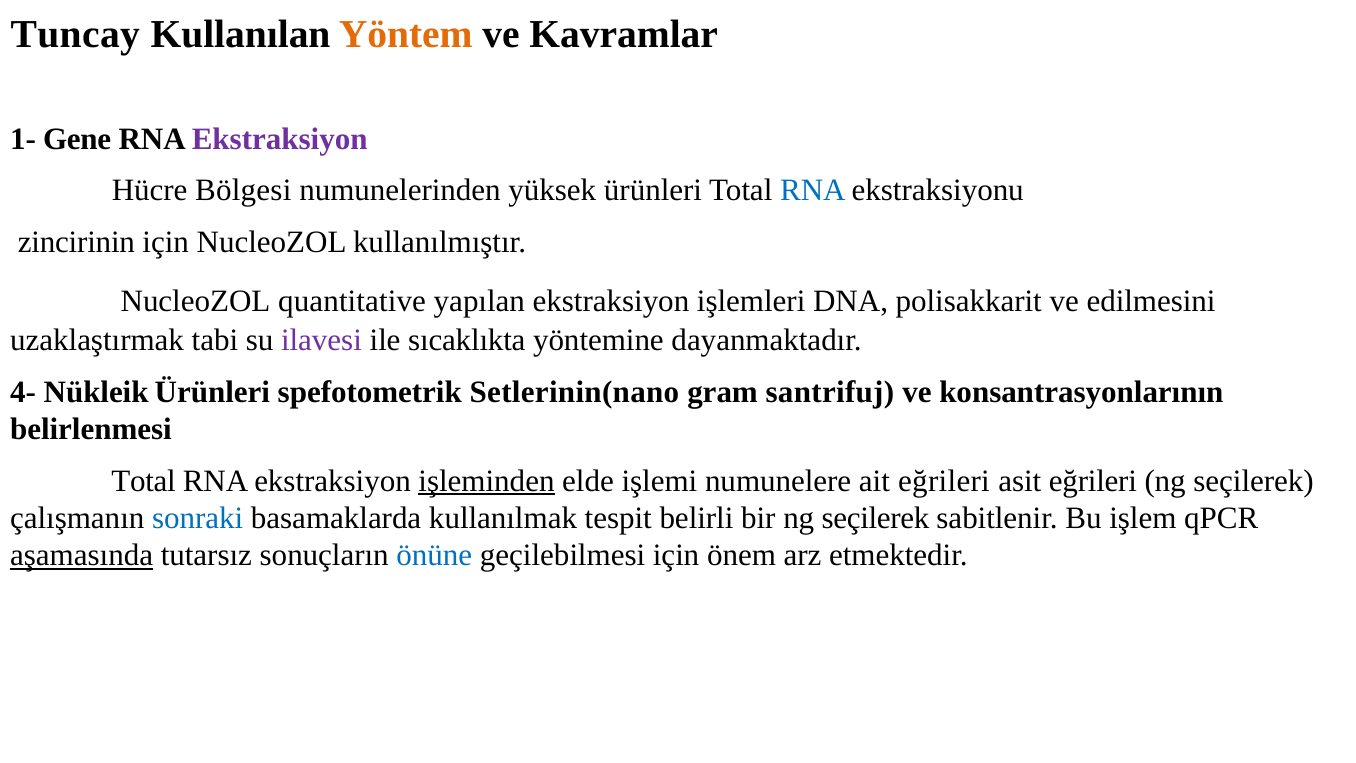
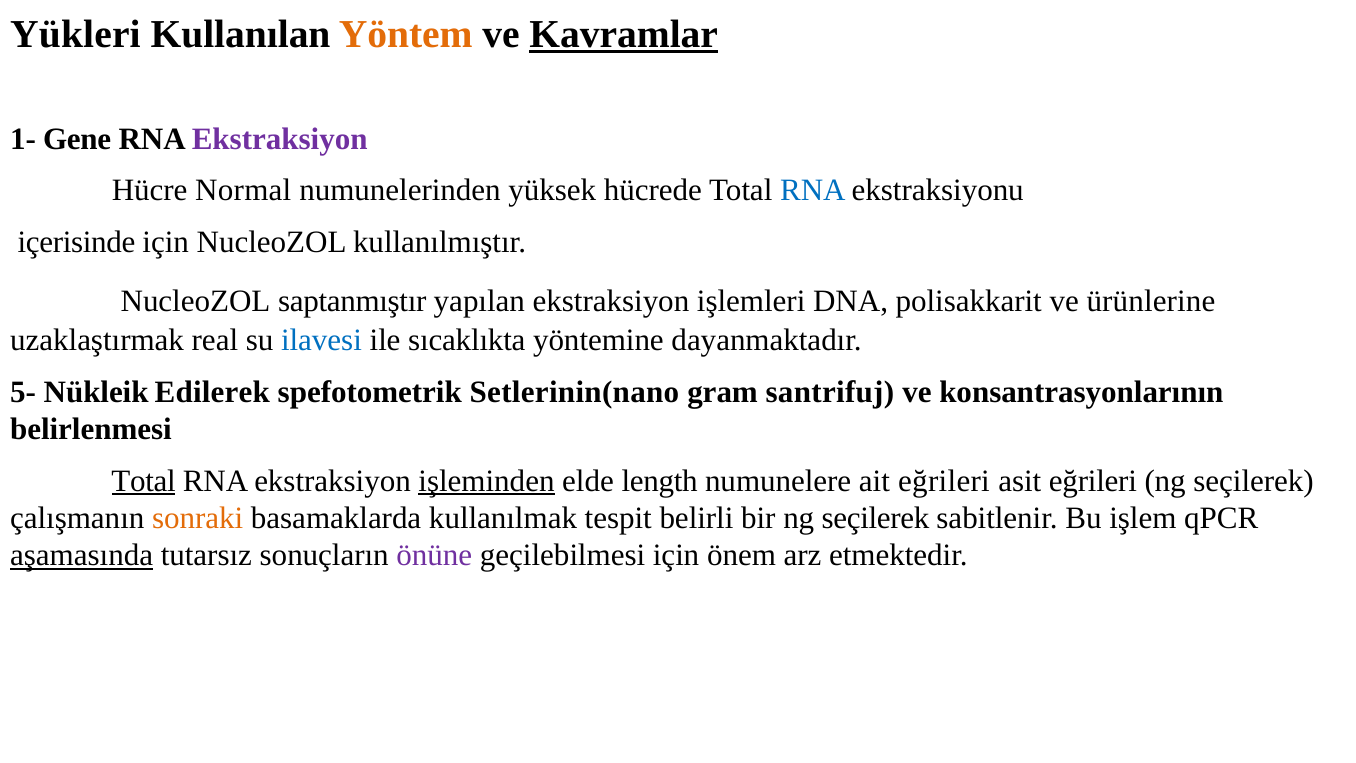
Tuncay: Tuncay -> Yükleri (75, 35)
Kavramlar underline: none -> present (624, 35)
Bölgesi: Bölgesi -> Normal (243, 190)
yüksek ürünleri: ürünleri -> hücrede (653, 190)
zincirinin: zincirinin -> içerisinde (76, 242)
quantitative: quantitative -> saptanmıştır (352, 302)
edilmesini: edilmesini -> ürünlerine (1151, 302)
tabi: tabi -> real (215, 341)
ilavesi colour: purple -> blue (321, 341)
4-: 4- -> 5- (23, 392)
Nükleik Ürünleri: Ürünleri -> Edilerek (212, 392)
Total underline: none -> present (144, 481)
işlemi: işlemi -> length (660, 481)
sonraki colour: blue -> orange (198, 518)
önüne colour: blue -> purple (434, 555)
